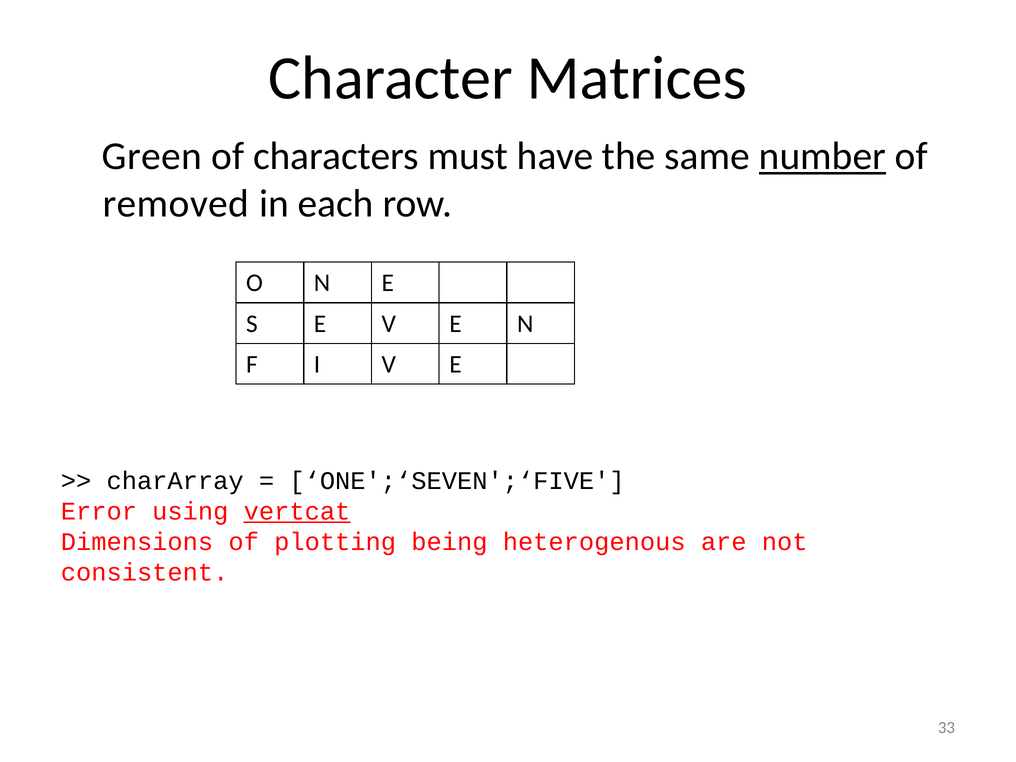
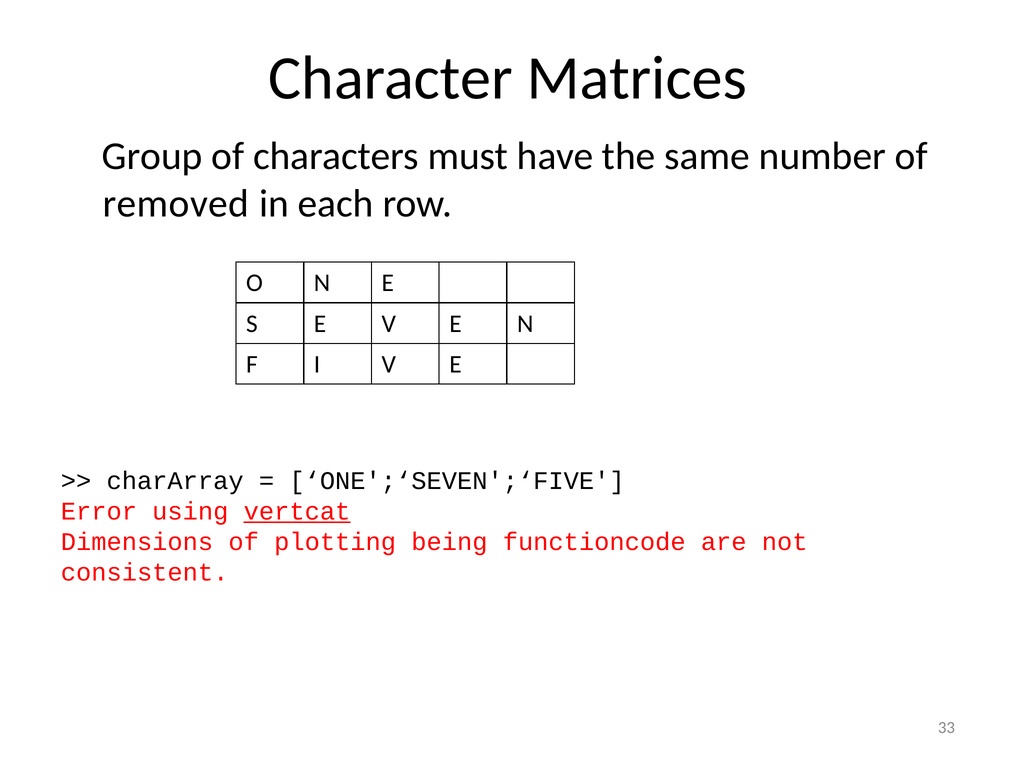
Green: Green -> Group (152, 156)
number underline: present -> none (822, 156)
heterogenous: heterogenous -> functioncode (594, 542)
